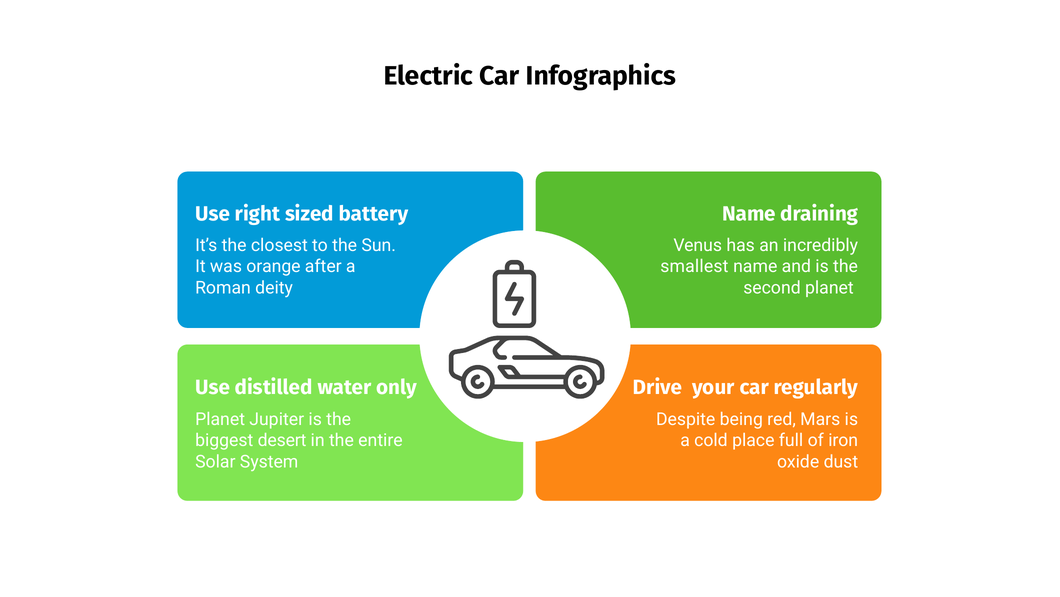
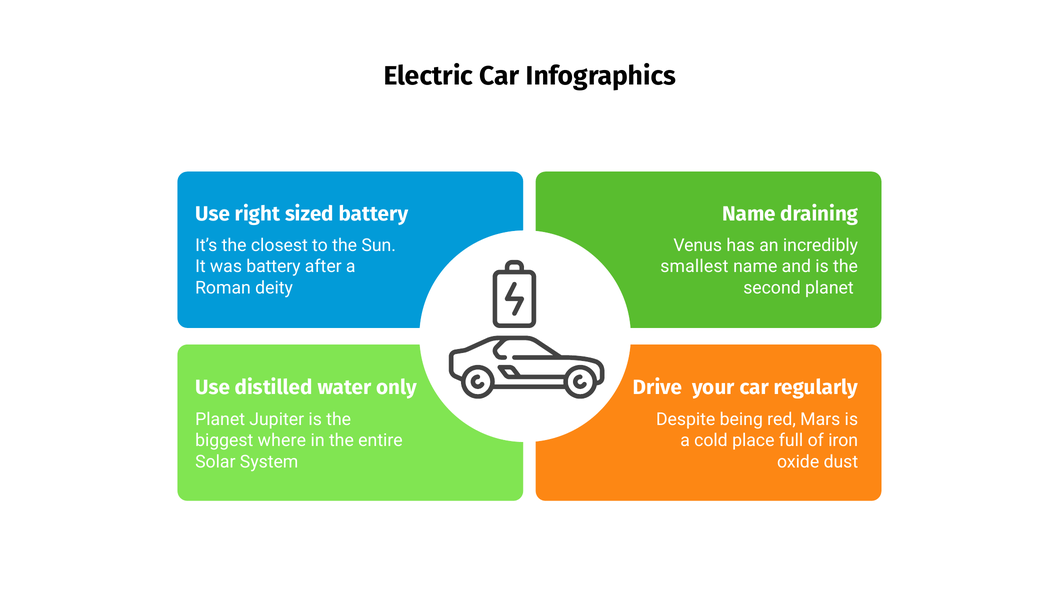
was orange: orange -> battery (273, 266)
desert: desert -> where (282, 440)
